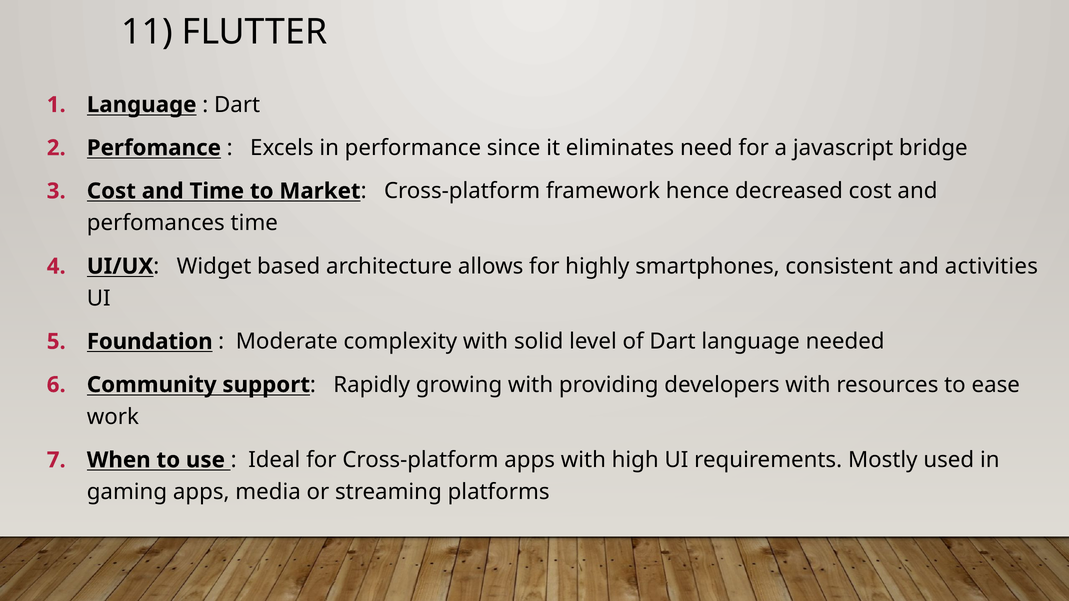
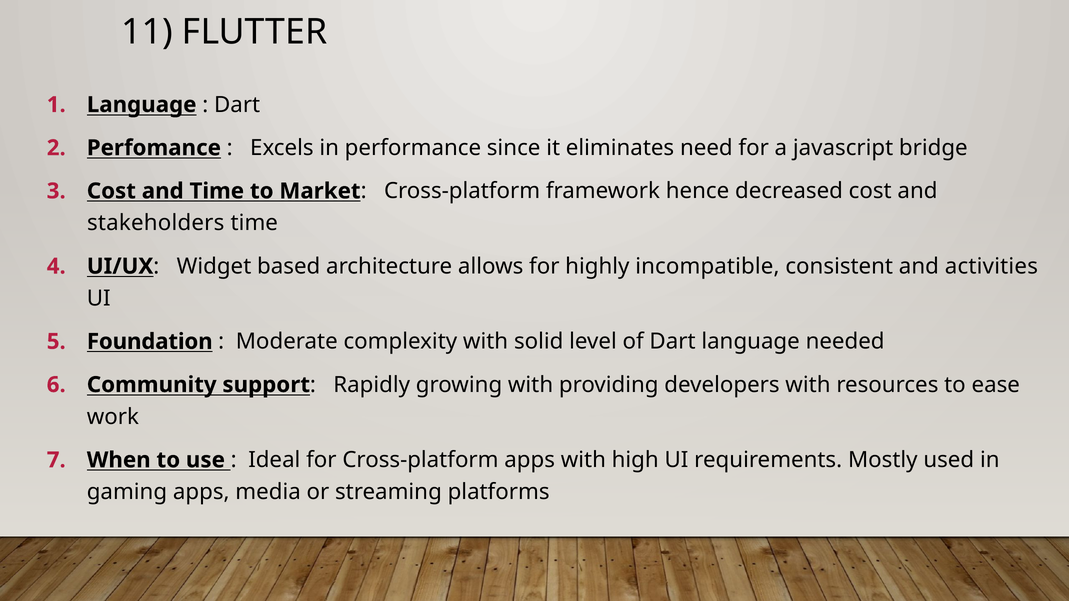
perfomances: perfomances -> stakeholders (156, 223)
smartphones: smartphones -> incompatible (707, 266)
